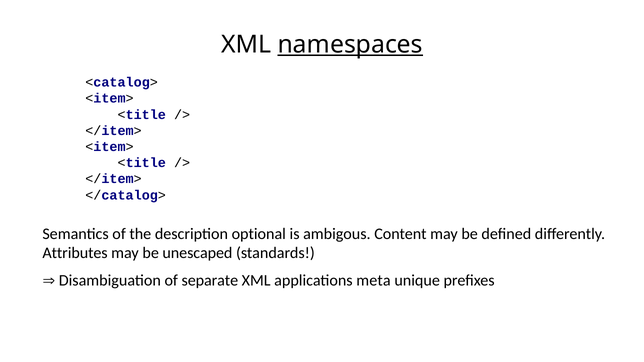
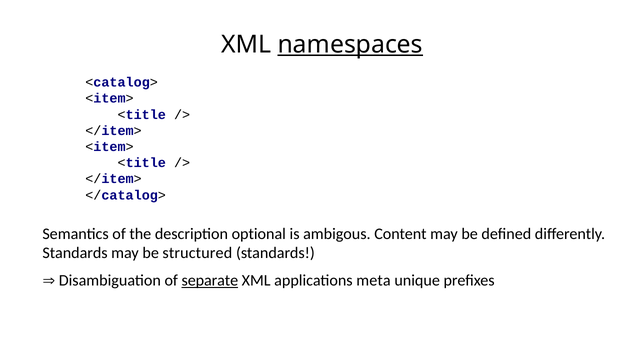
Attributes: Attributes -> Standards (75, 253)
unescaped: unescaped -> structured (197, 253)
separate underline: none -> present (210, 281)
